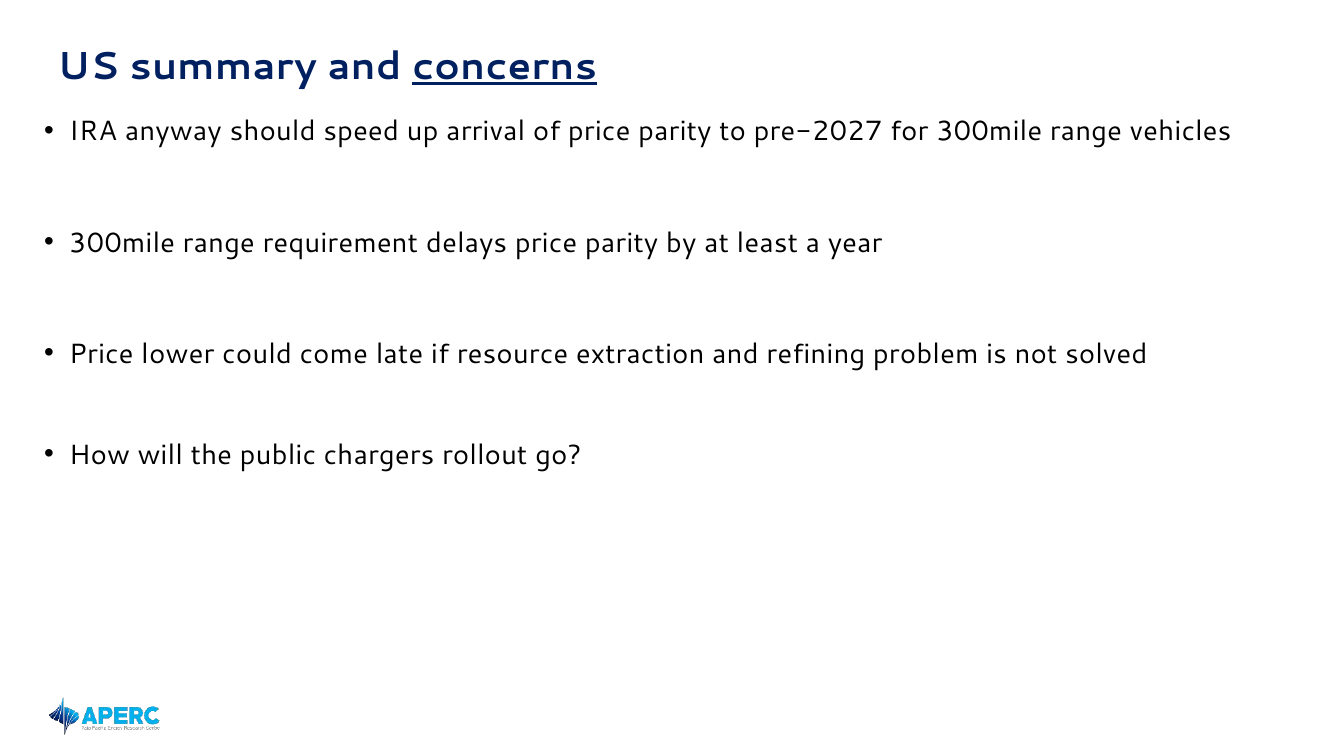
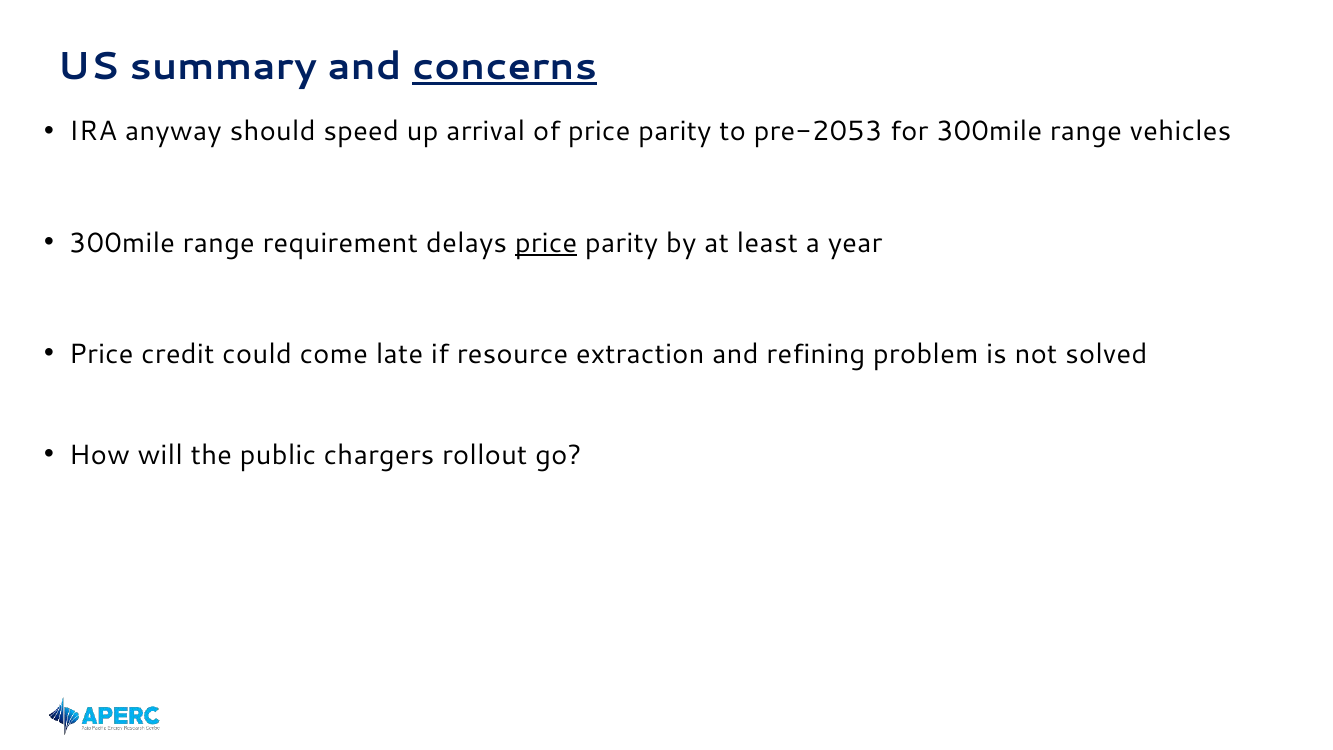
pre-2027: pre-2027 -> pre-2053 (818, 132)
price underline: none -> present (546, 243)
lower: lower -> credit (178, 354)
